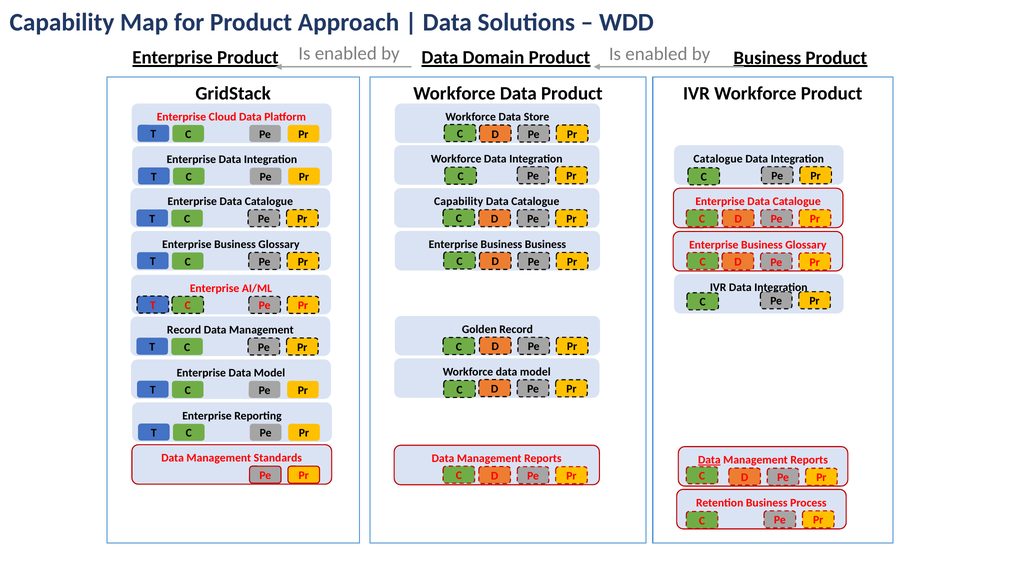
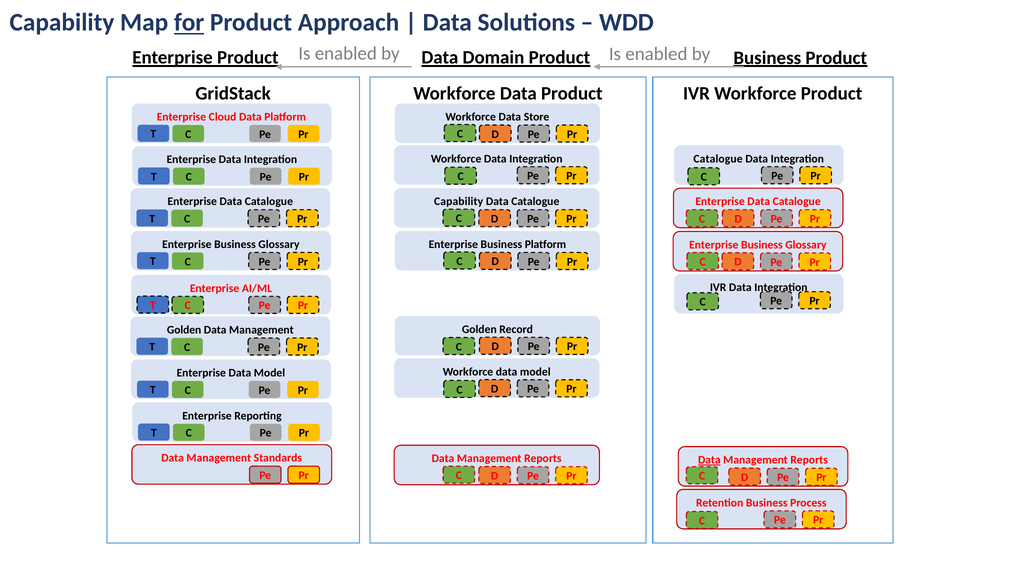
for underline: none -> present (189, 23)
Business Business: Business -> Platform (545, 244)
Record: Record -> Golden (184, 330)
